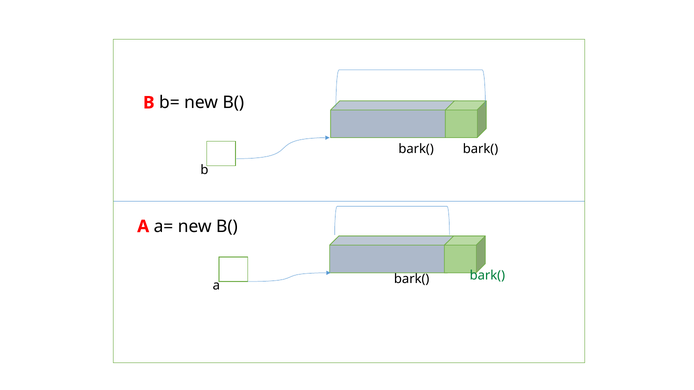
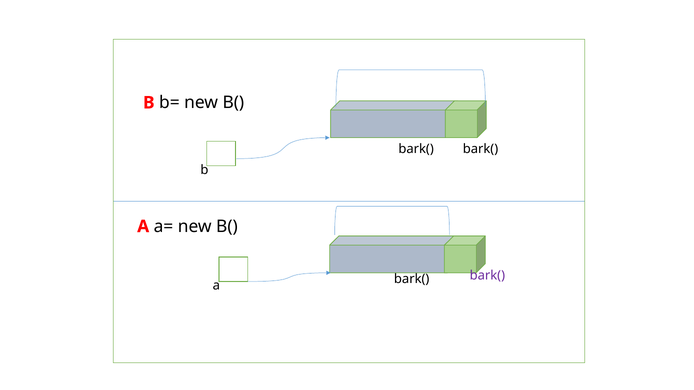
bark( colour: green -> purple (487, 276)
